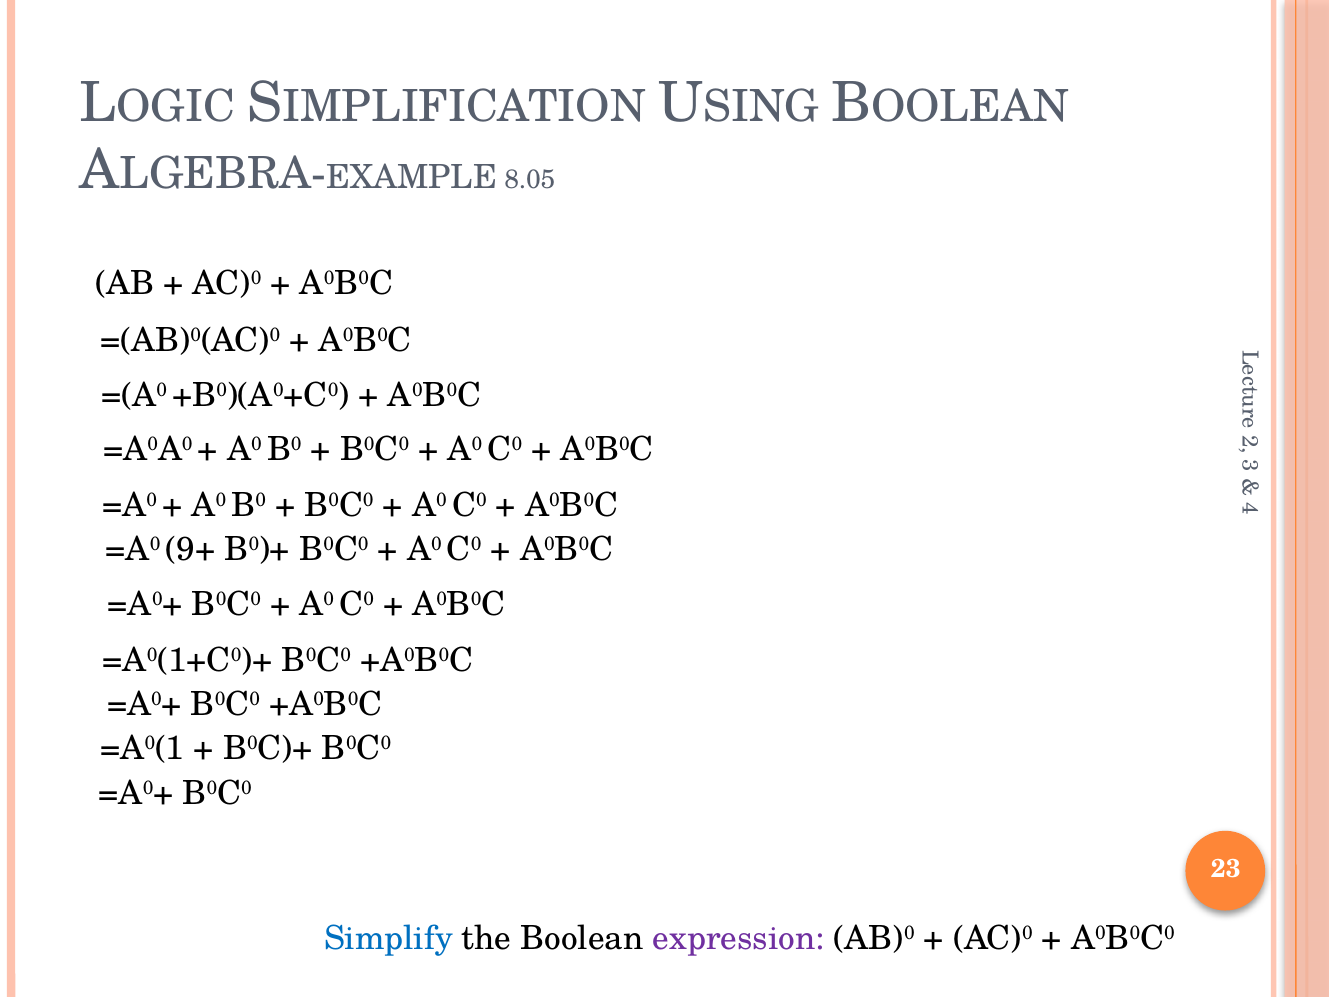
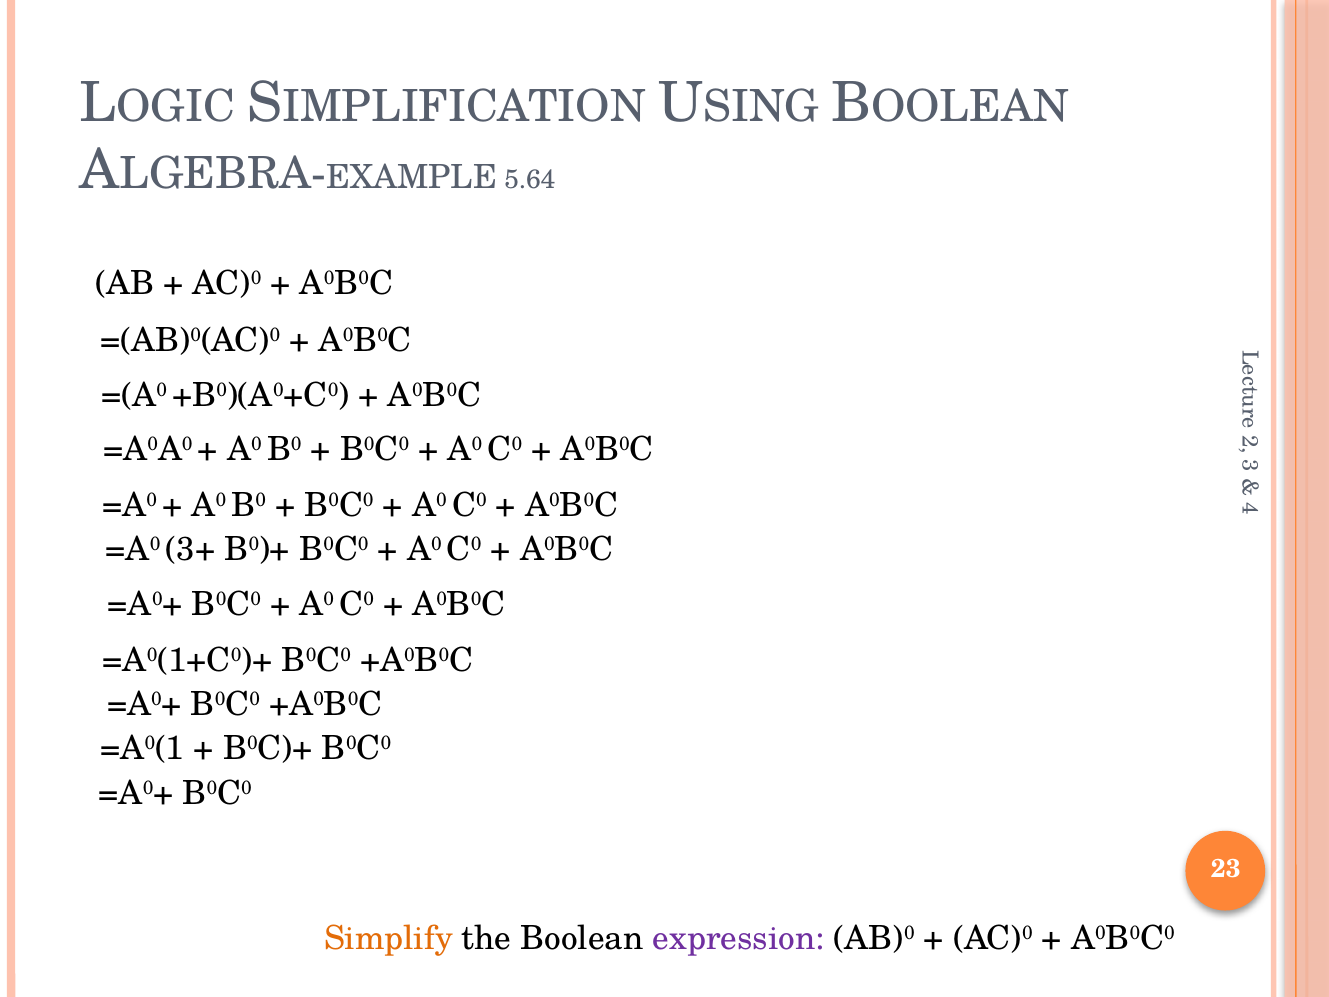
8.05: 8.05 -> 5.64 (530, 180)
9+: 9+ -> 3+ (191, 549)
Simplify colour: blue -> orange (389, 939)
